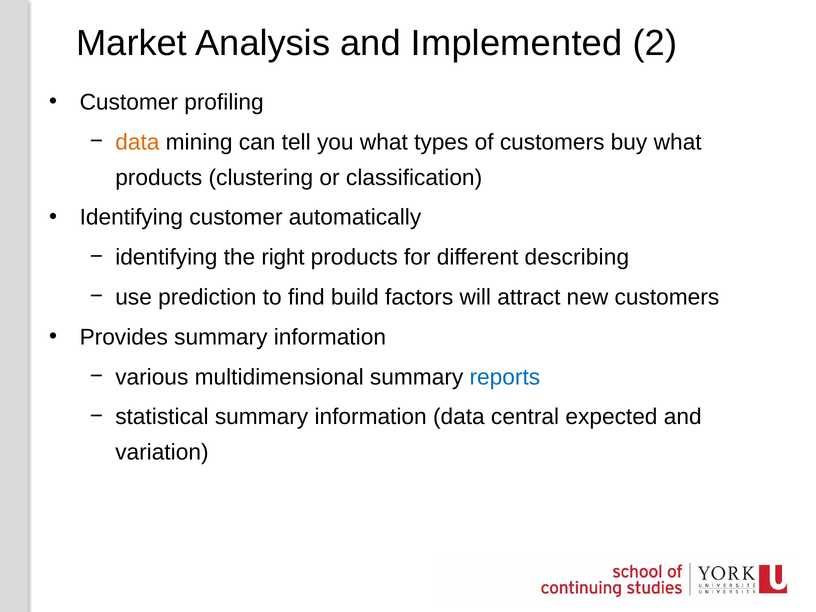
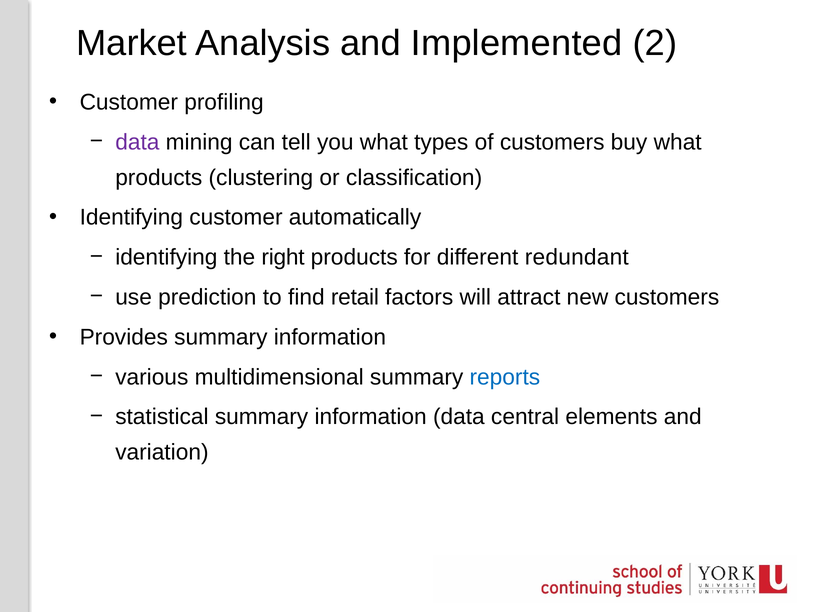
data colour: orange -> purple (137, 142)
describing: describing -> redundant (577, 257)
build: build -> retail (355, 297)
expected: expected -> elements (611, 417)
